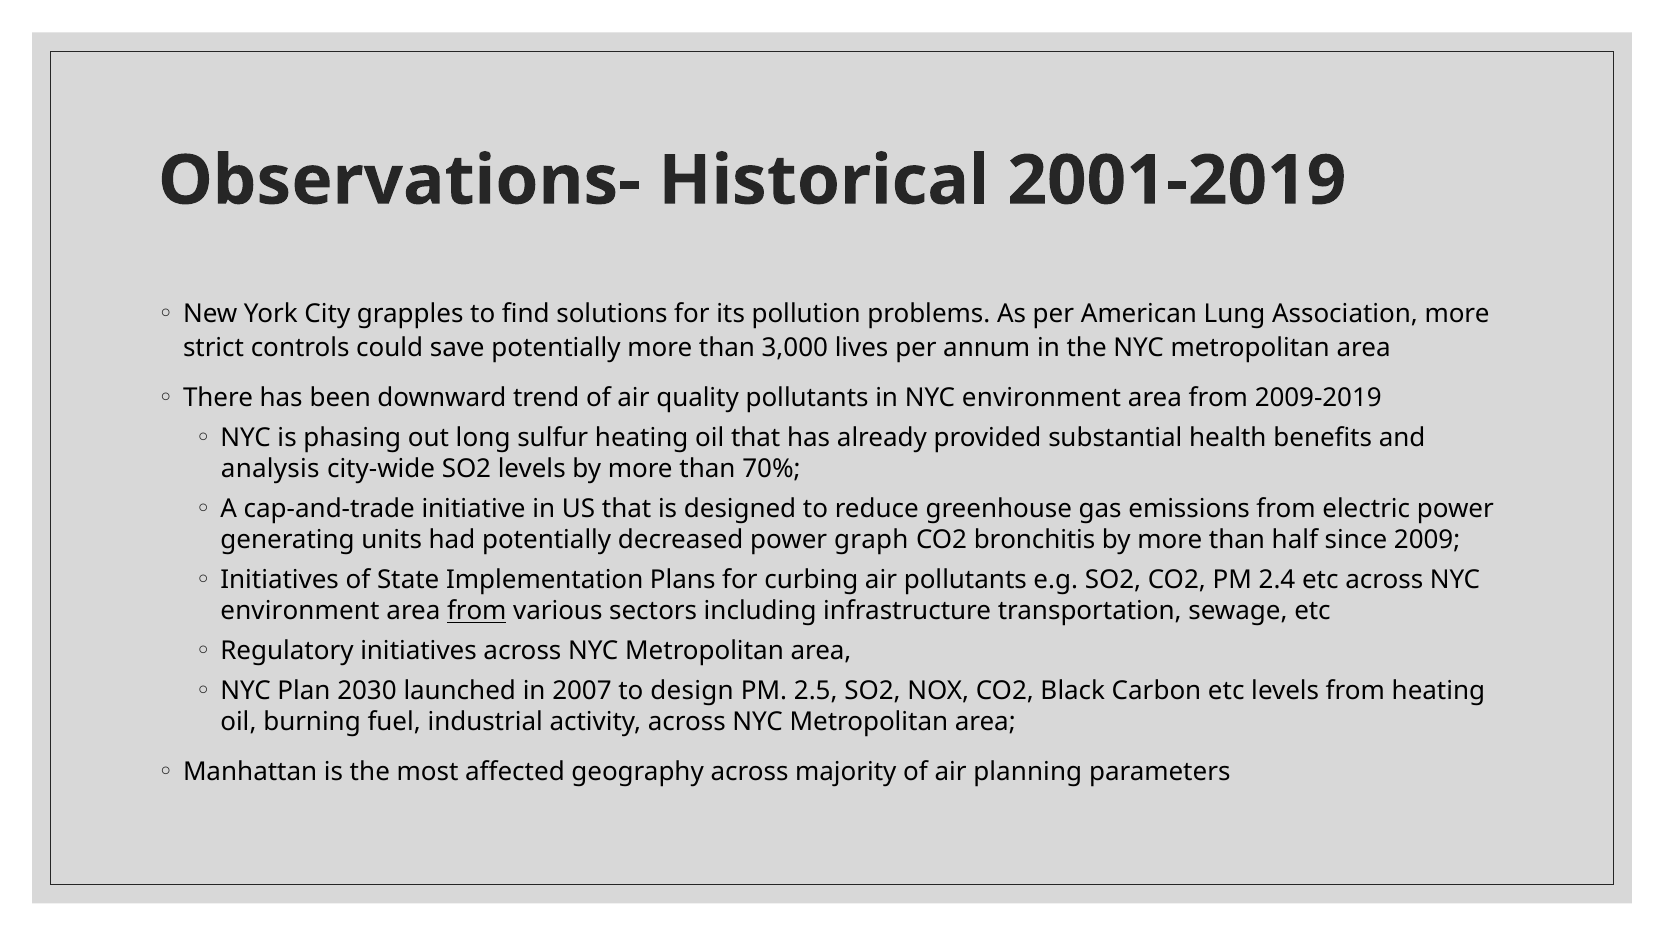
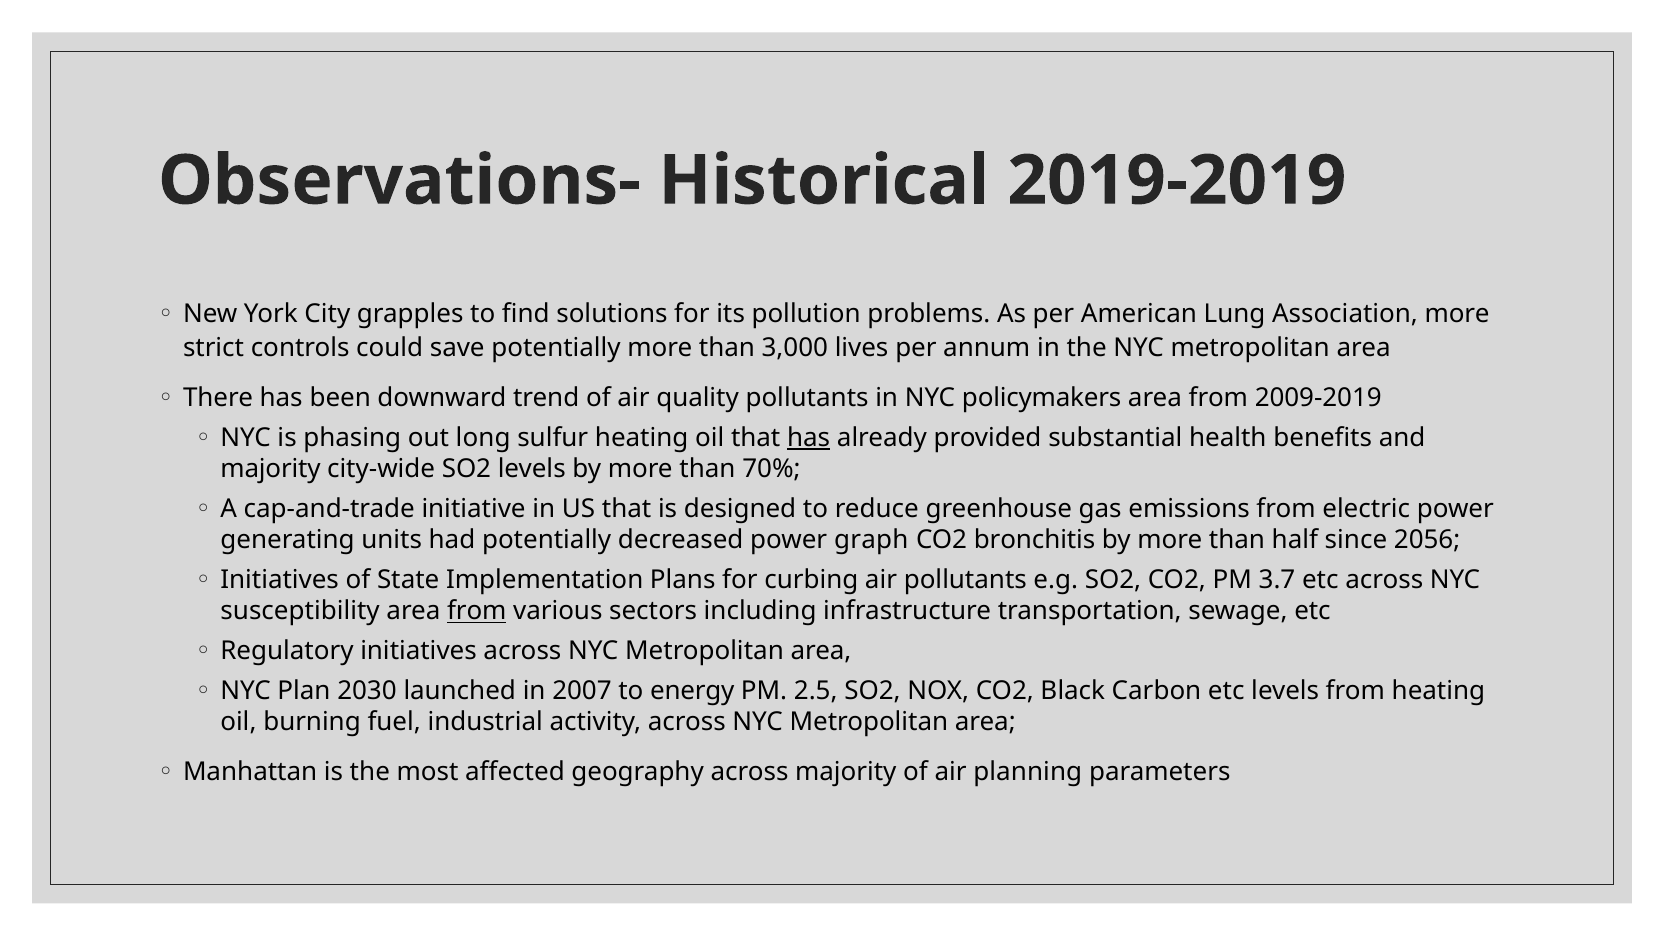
2001-2019: 2001-2019 -> 2019-2019 (1177, 181)
in NYC environment: environment -> policymakers (1042, 398)
has underline: none -> present (809, 438)
analysis: analysis -> majority (271, 469)
2009: 2009 -> 2056 (1427, 540)
2.4: 2.4 -> 3.7 (1277, 580)
environment: environment -> susceptibility (300, 611)
design: design -> energy (692, 691)
